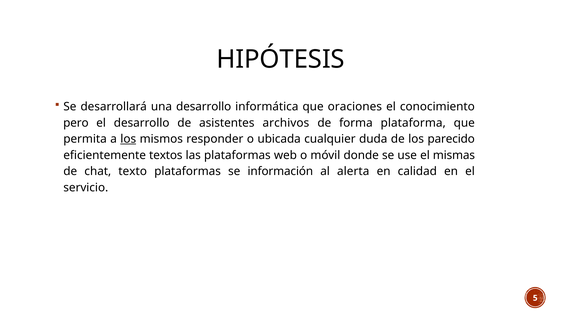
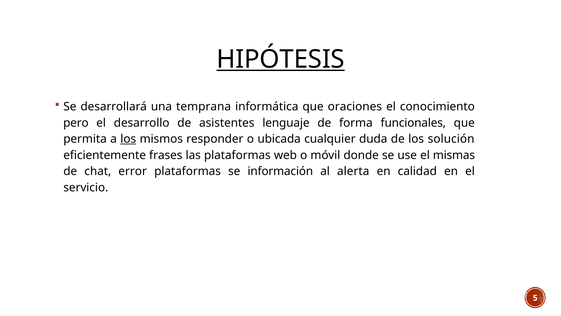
HIPÓTESIS underline: none -> present (281, 59)
una desarrollo: desarrollo -> temprana (204, 107)
archivos: archivos -> lenguaje (286, 123)
plataforma: plataforma -> funcionales (413, 123)
parecido: parecido -> solución (451, 139)
textos: textos -> frases (166, 155)
texto: texto -> error (133, 171)
